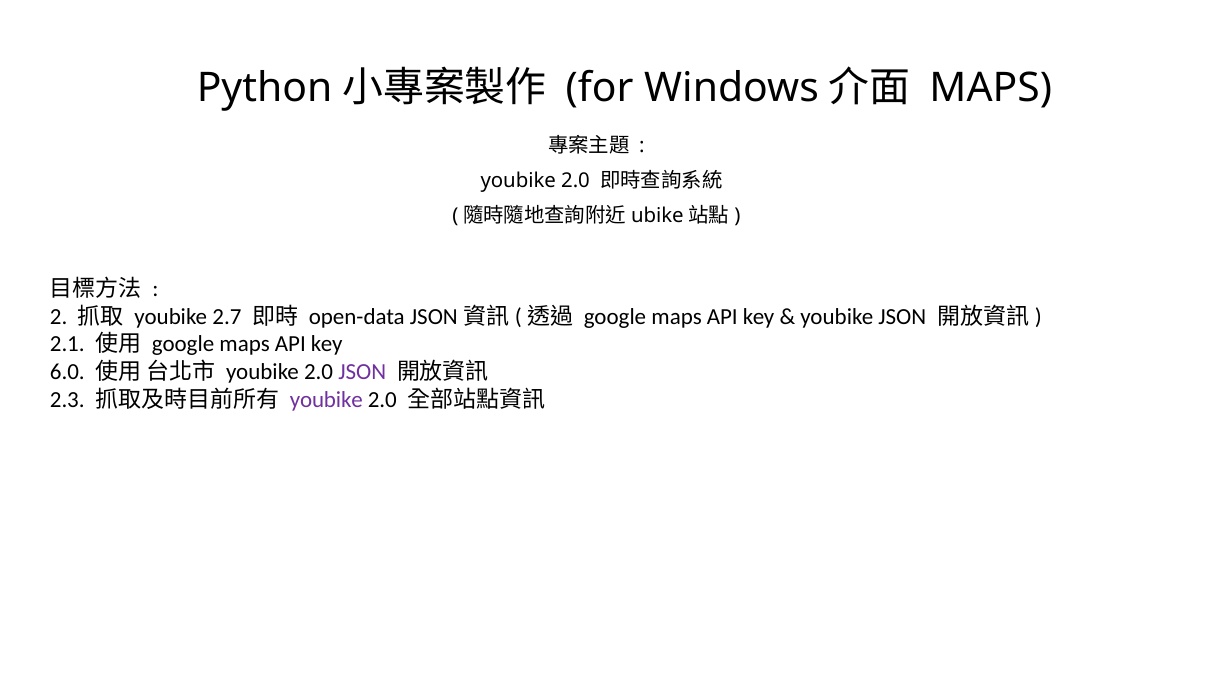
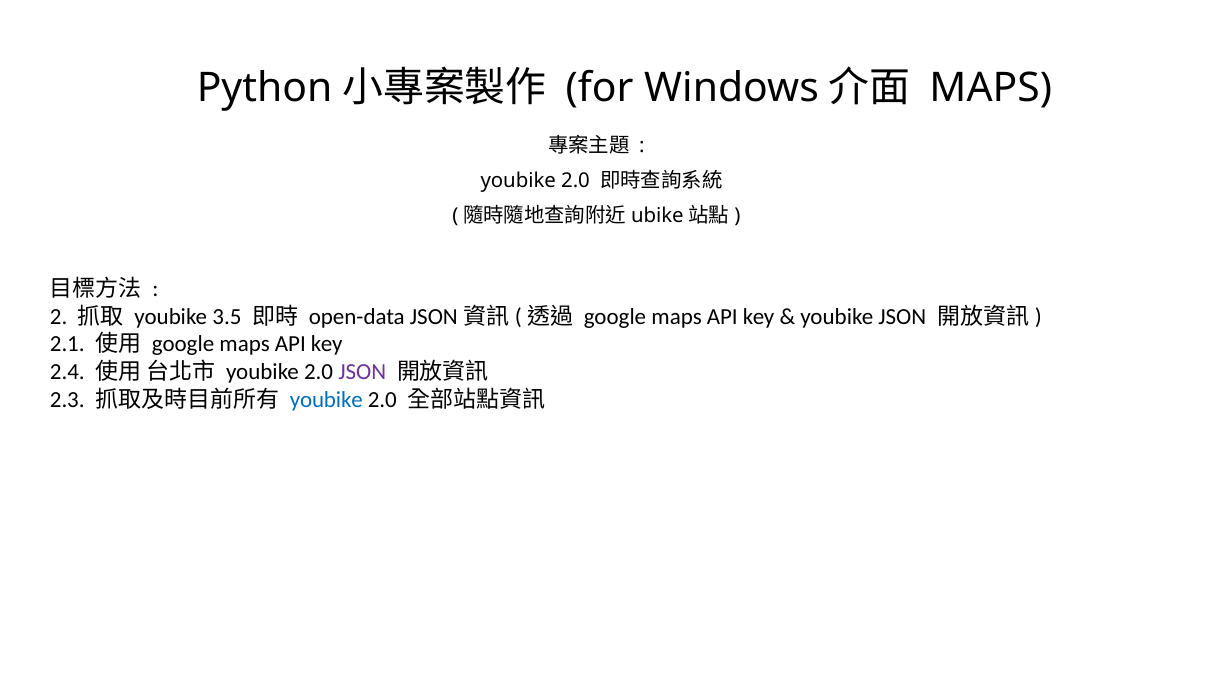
2.7: 2.7 -> 3.5 (227, 317)
6.0: 6.0 -> 2.4 (67, 372)
youbike colour: purple -> blue (326, 400)
